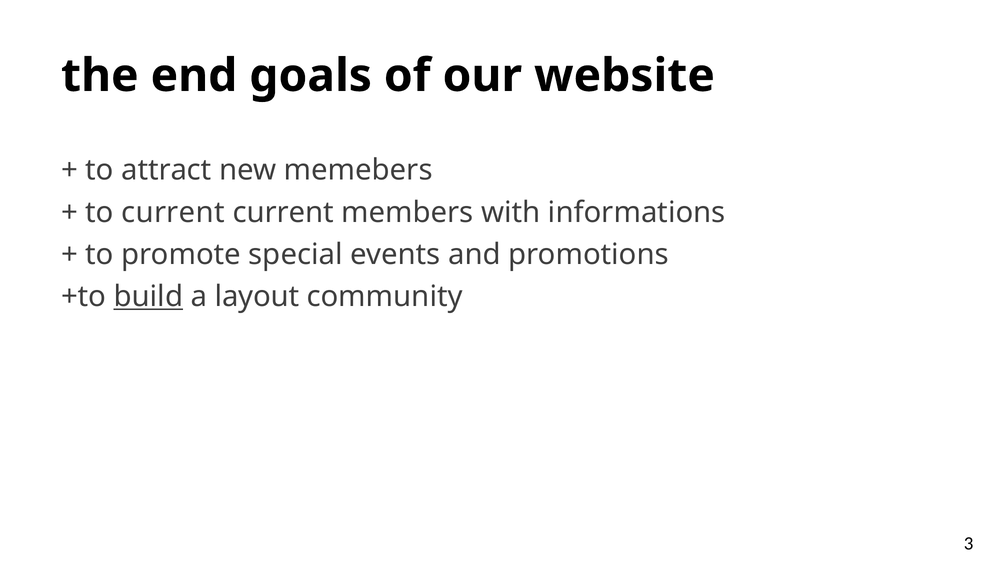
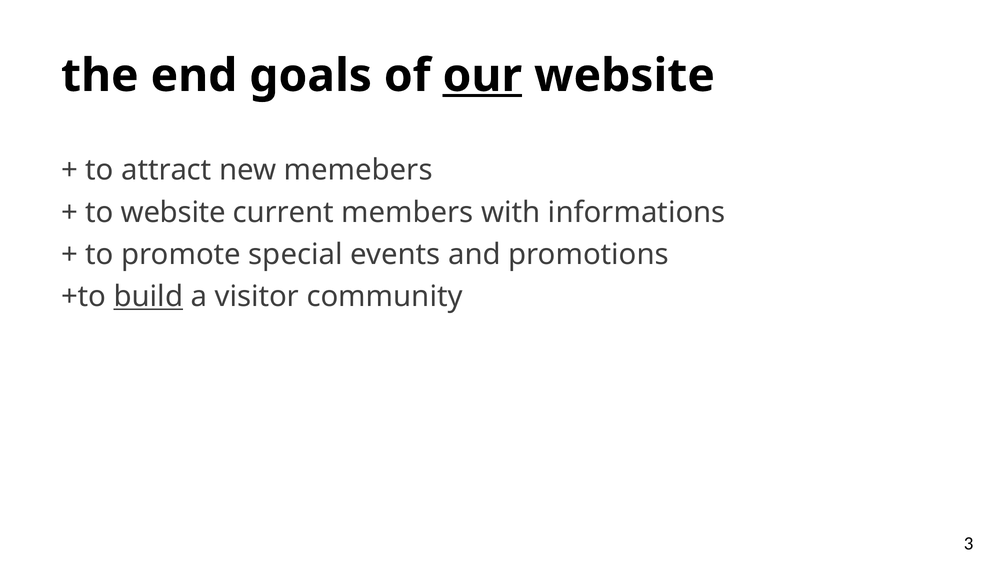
our underline: none -> present (482, 76)
to current: current -> website (173, 212)
layout: layout -> visitor (257, 297)
